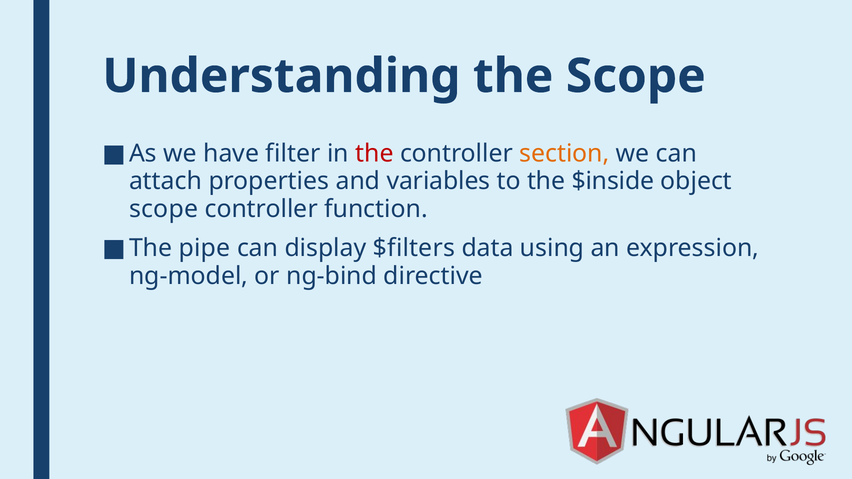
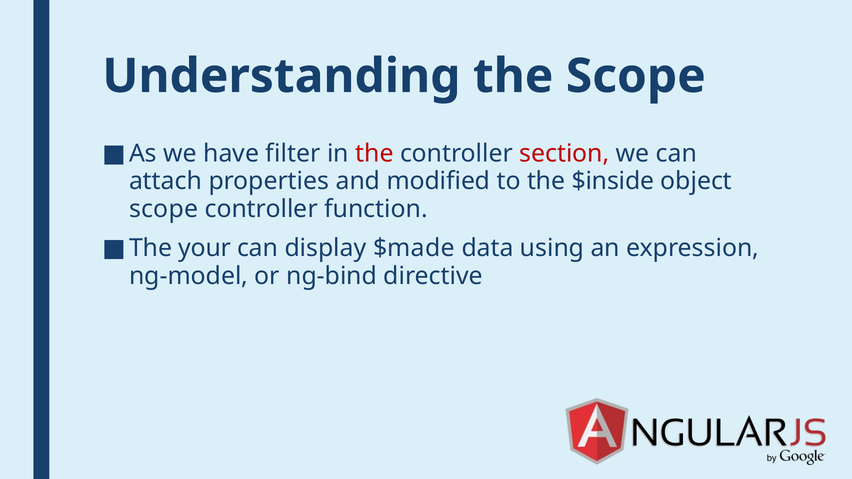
section colour: orange -> red (564, 153)
variables: variables -> modified (438, 181)
pipe: pipe -> your (205, 248)
$filters: $filters -> $made (414, 248)
